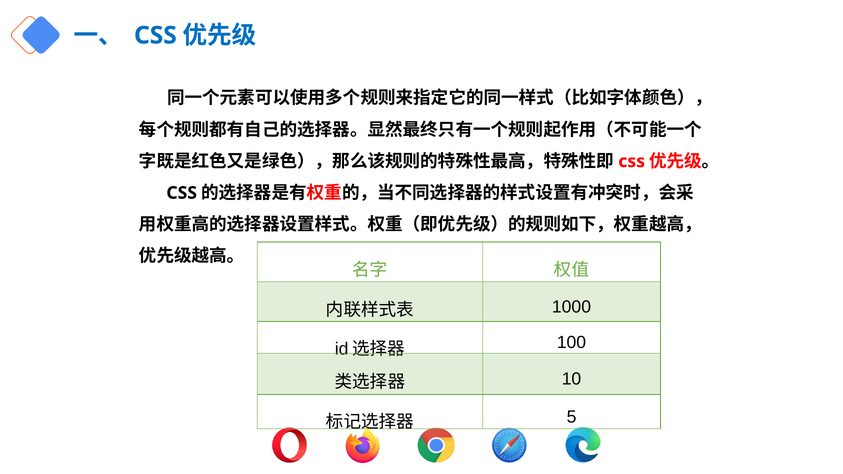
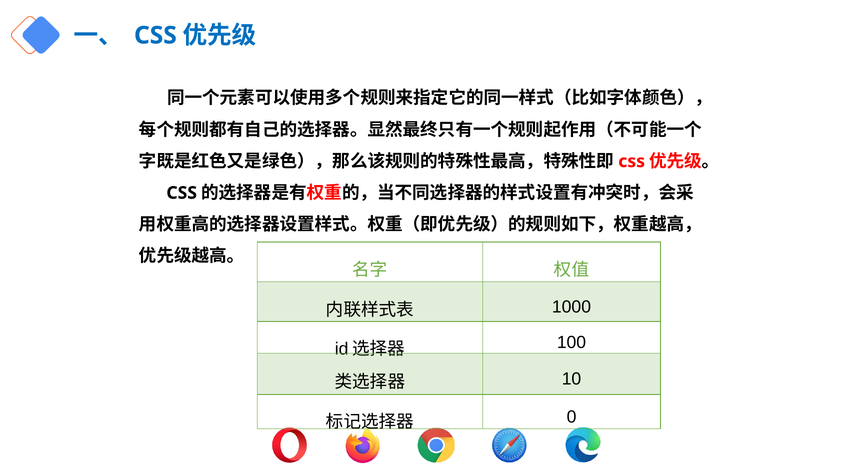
5: 5 -> 0 (572, 417)
